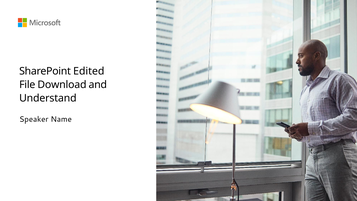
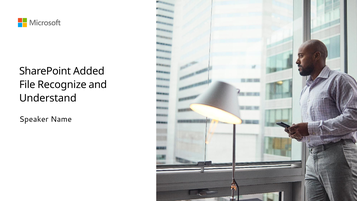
Edited: Edited -> Added (89, 71)
Download: Download -> Recognize (62, 85)
